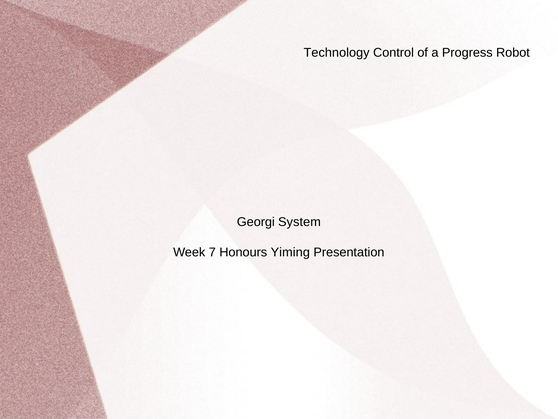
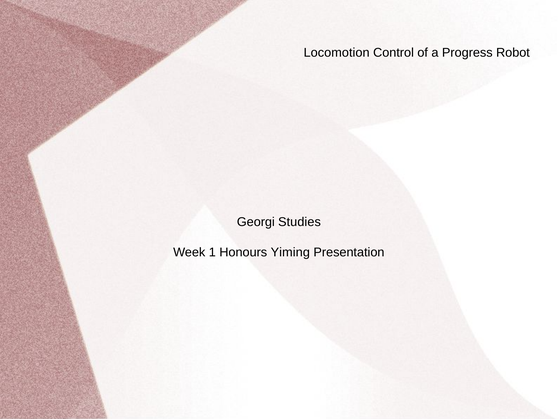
Technology: Technology -> Locomotion (337, 52)
System: System -> Studies (299, 222)
7: 7 -> 1 (212, 252)
